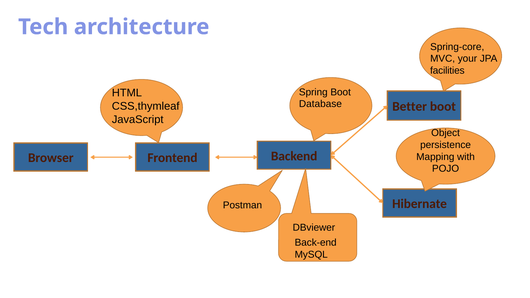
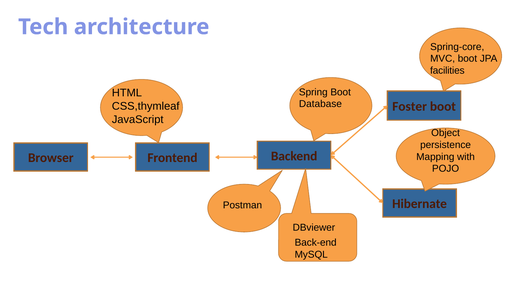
MVC your: your -> boot (467, 59)
Better: Better -> Foster (410, 107)
